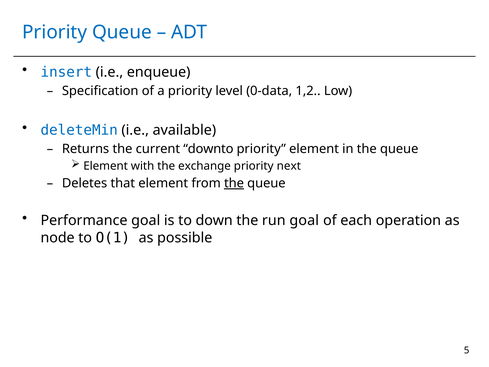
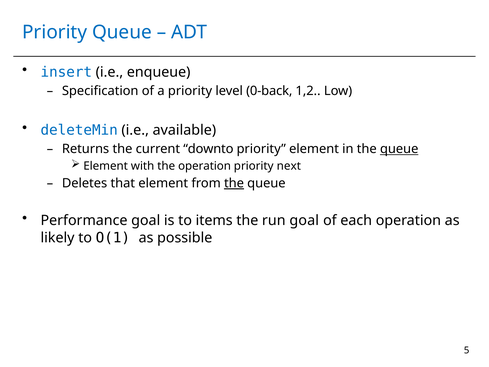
0-data: 0-data -> 0-back (269, 91)
queue underline: none -> present (399, 149)
the exchange: exchange -> operation (205, 166)
down: down -> items (214, 220)
node: node -> likely (58, 238)
